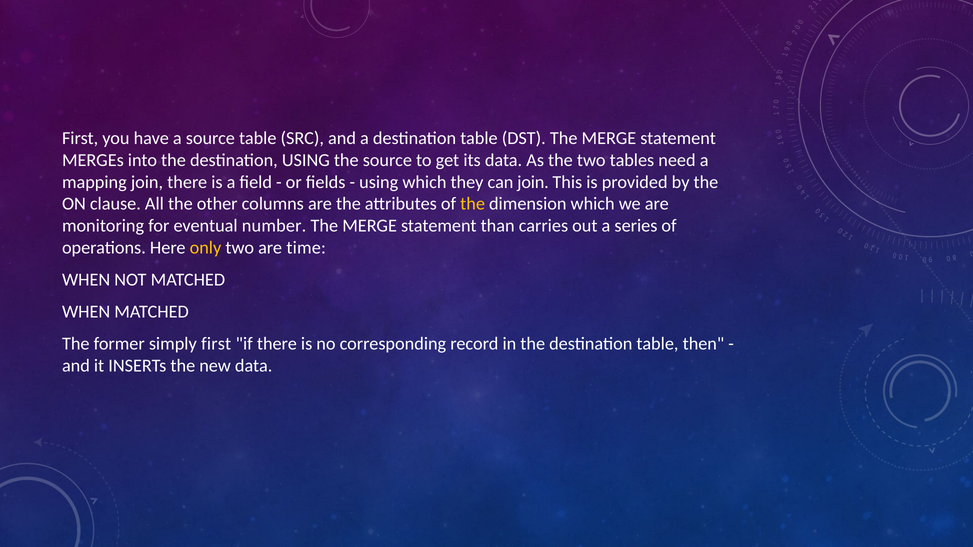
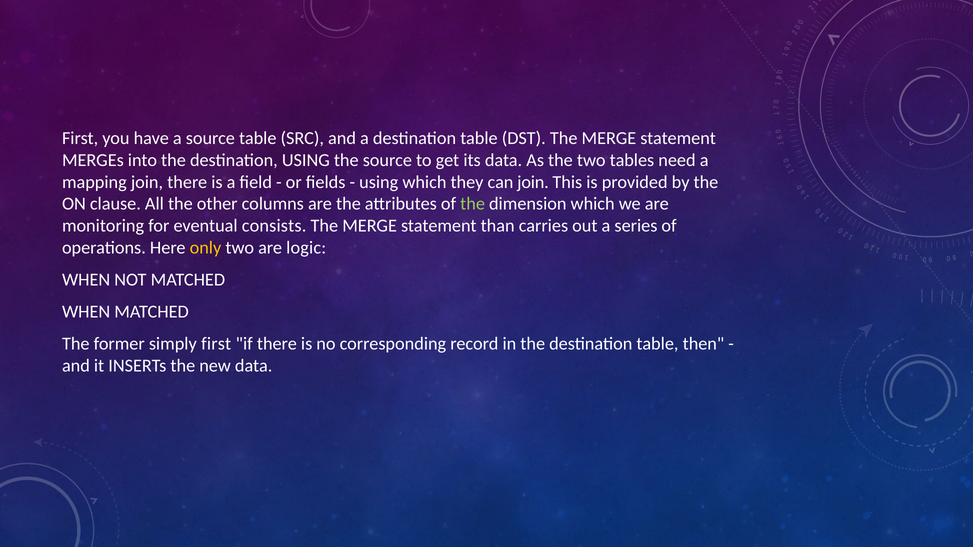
the colour: yellow -> light green (473, 204)
number: number -> consists (274, 226)
time: time -> logic (306, 248)
